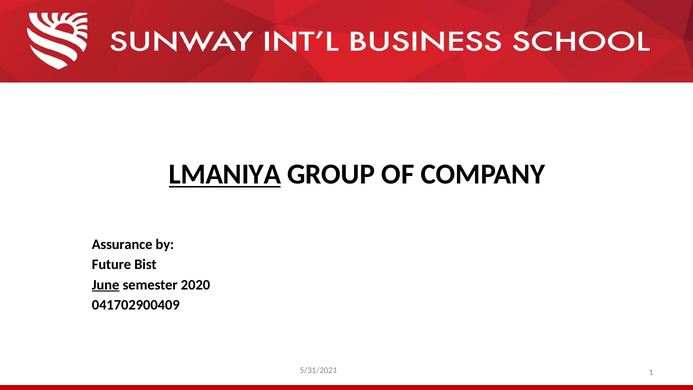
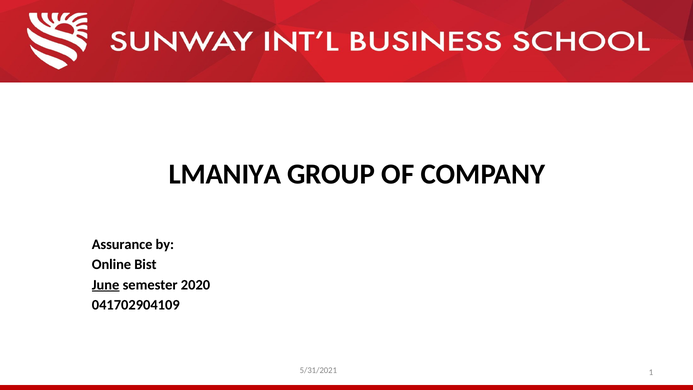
LMANIYA underline: present -> none (225, 174)
Future: Future -> Online (111, 264)
041702900409: 041702900409 -> 041702904109 (136, 305)
